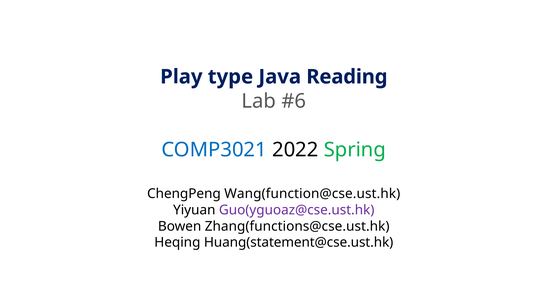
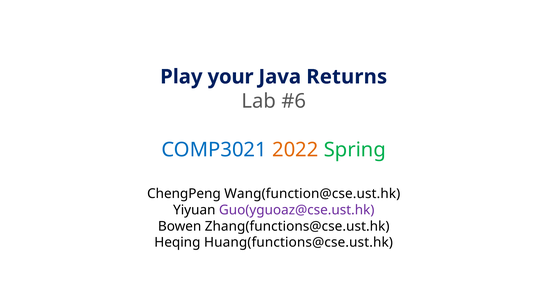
type: type -> your (231, 77)
Reading: Reading -> Returns (347, 77)
2022 colour: black -> orange (295, 150)
Huang(statement@cse.ust.hk: Huang(statement@cse.ust.hk -> Huang(functions@cse.ust.hk (299, 243)
